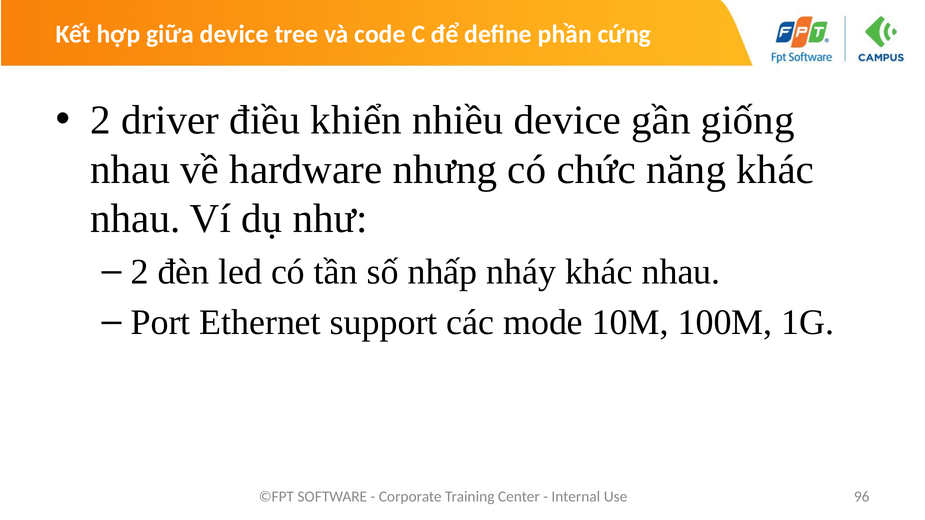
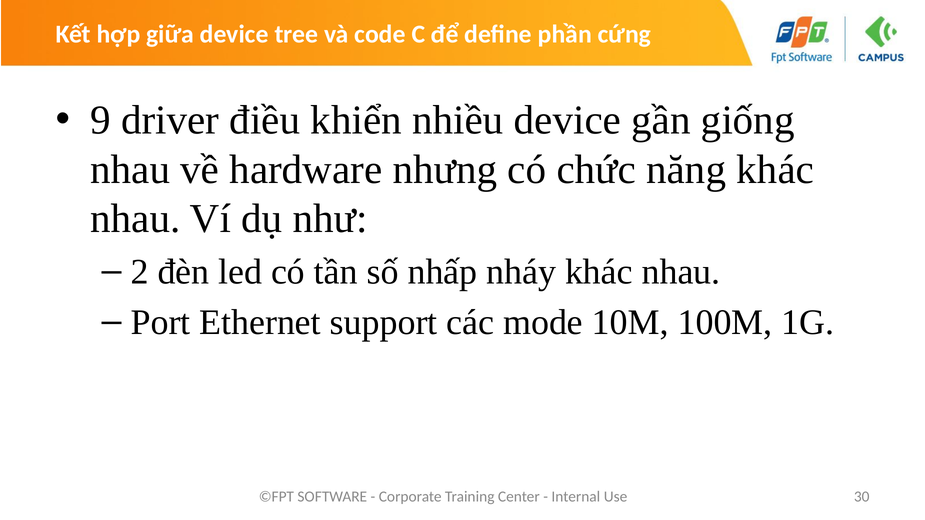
2: 2 -> 9 (100, 120)
96: 96 -> 30 (862, 497)
